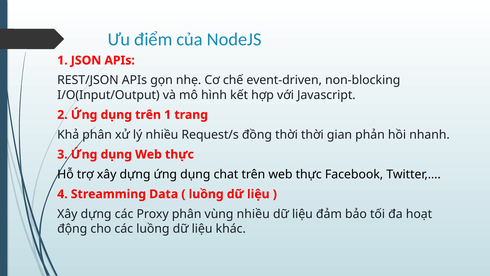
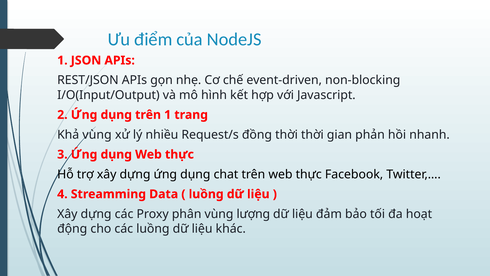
Khả phân: phân -> vùng (97, 134)
vùng nhiều: nhiều -> lượng (253, 214)
